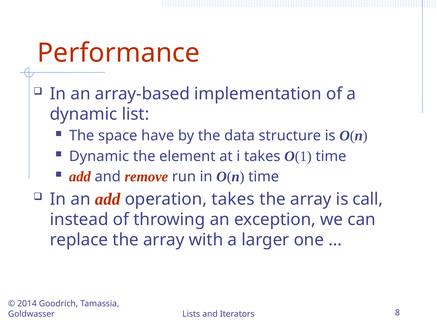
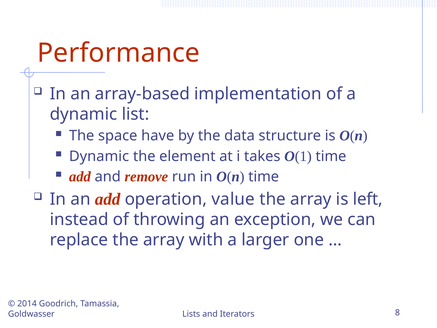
operation takes: takes -> value (233, 199)
call: call -> left (368, 199)
